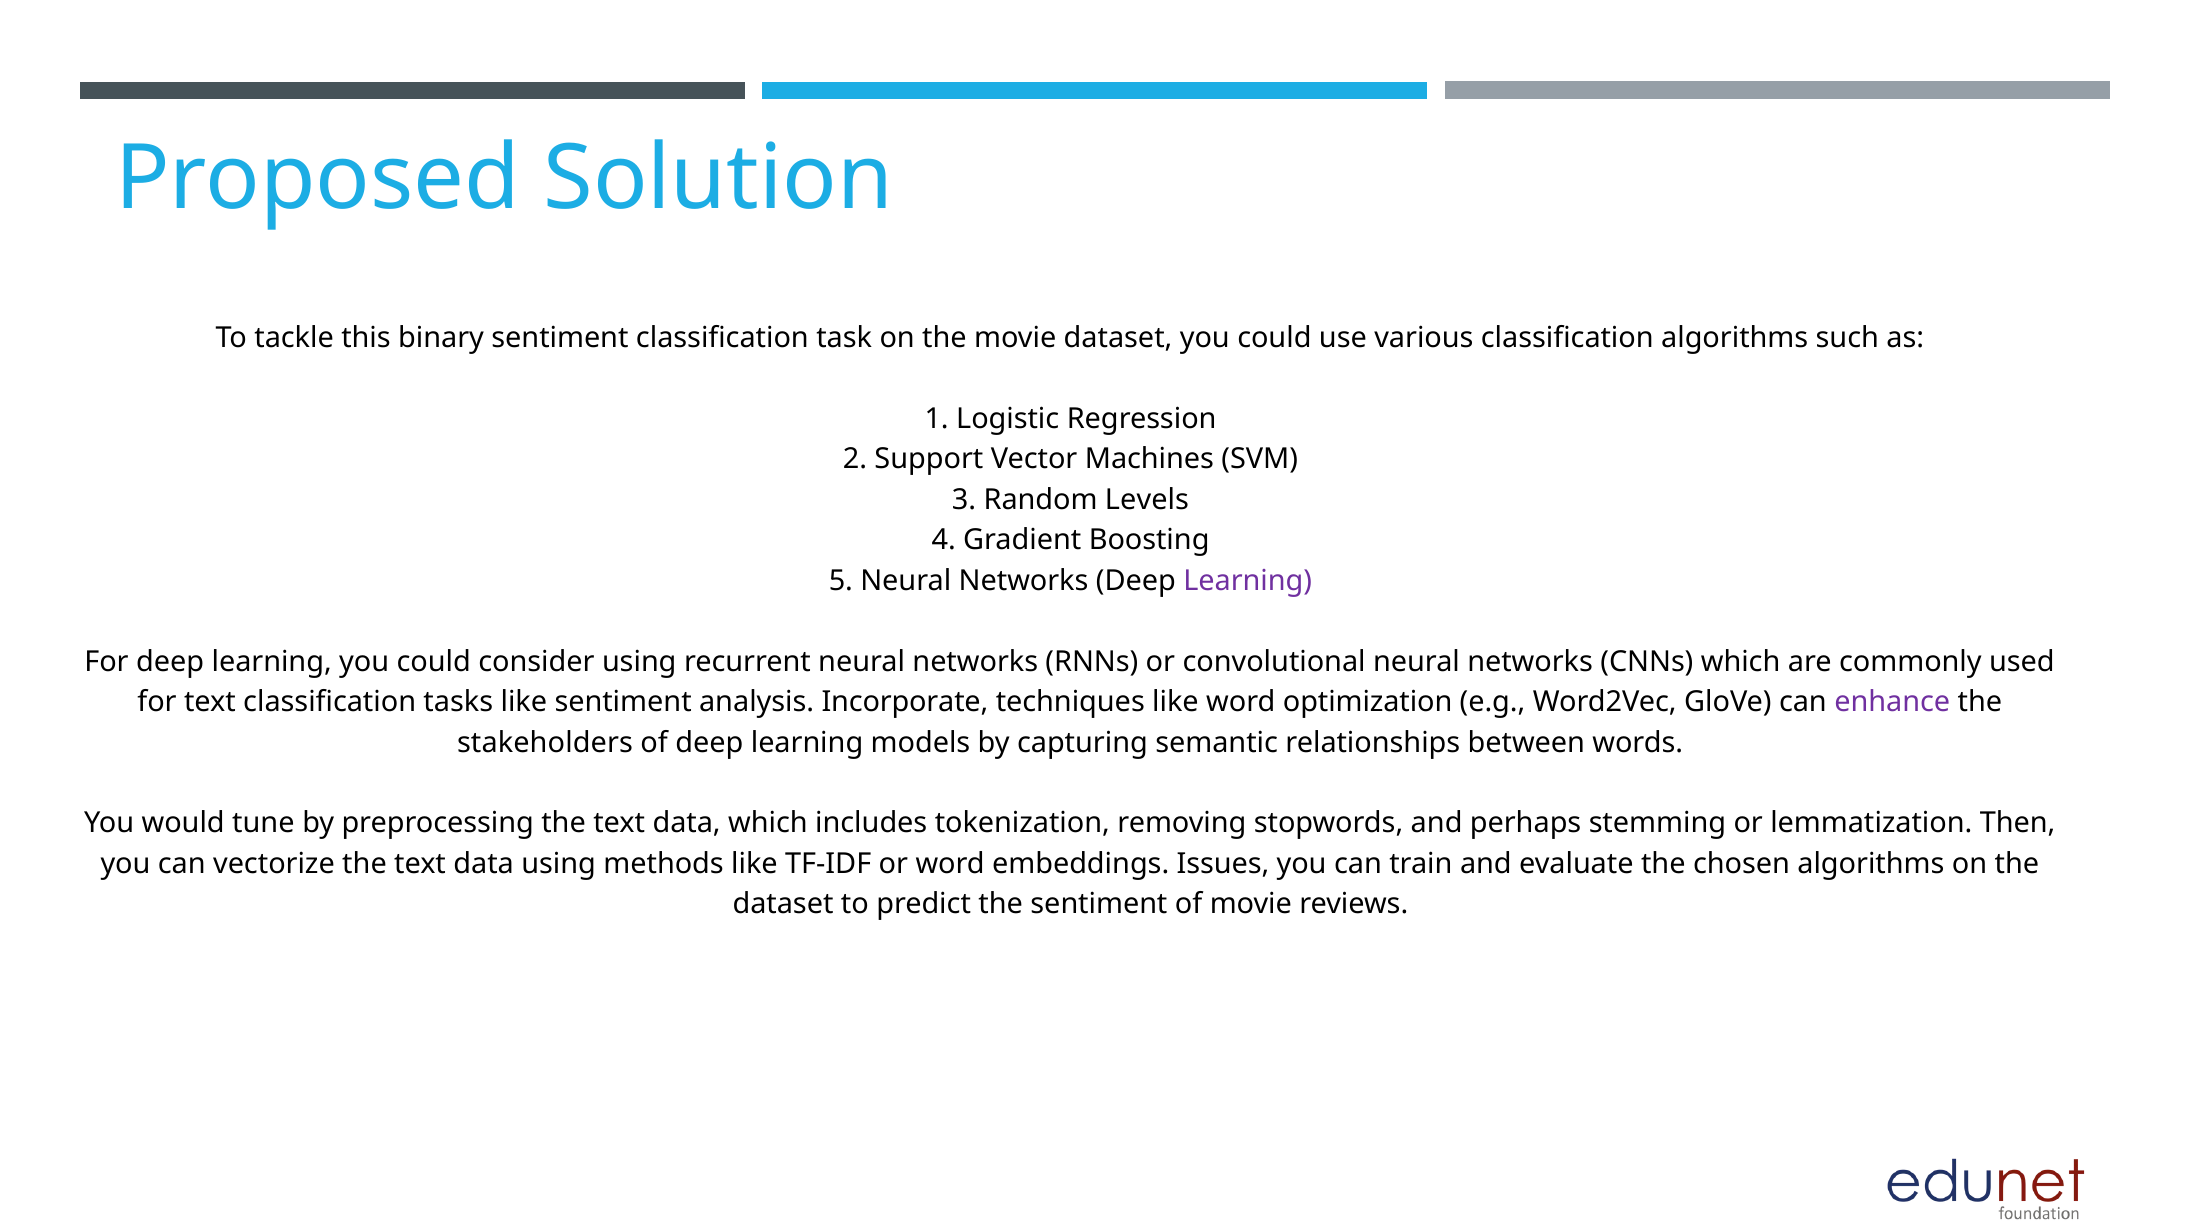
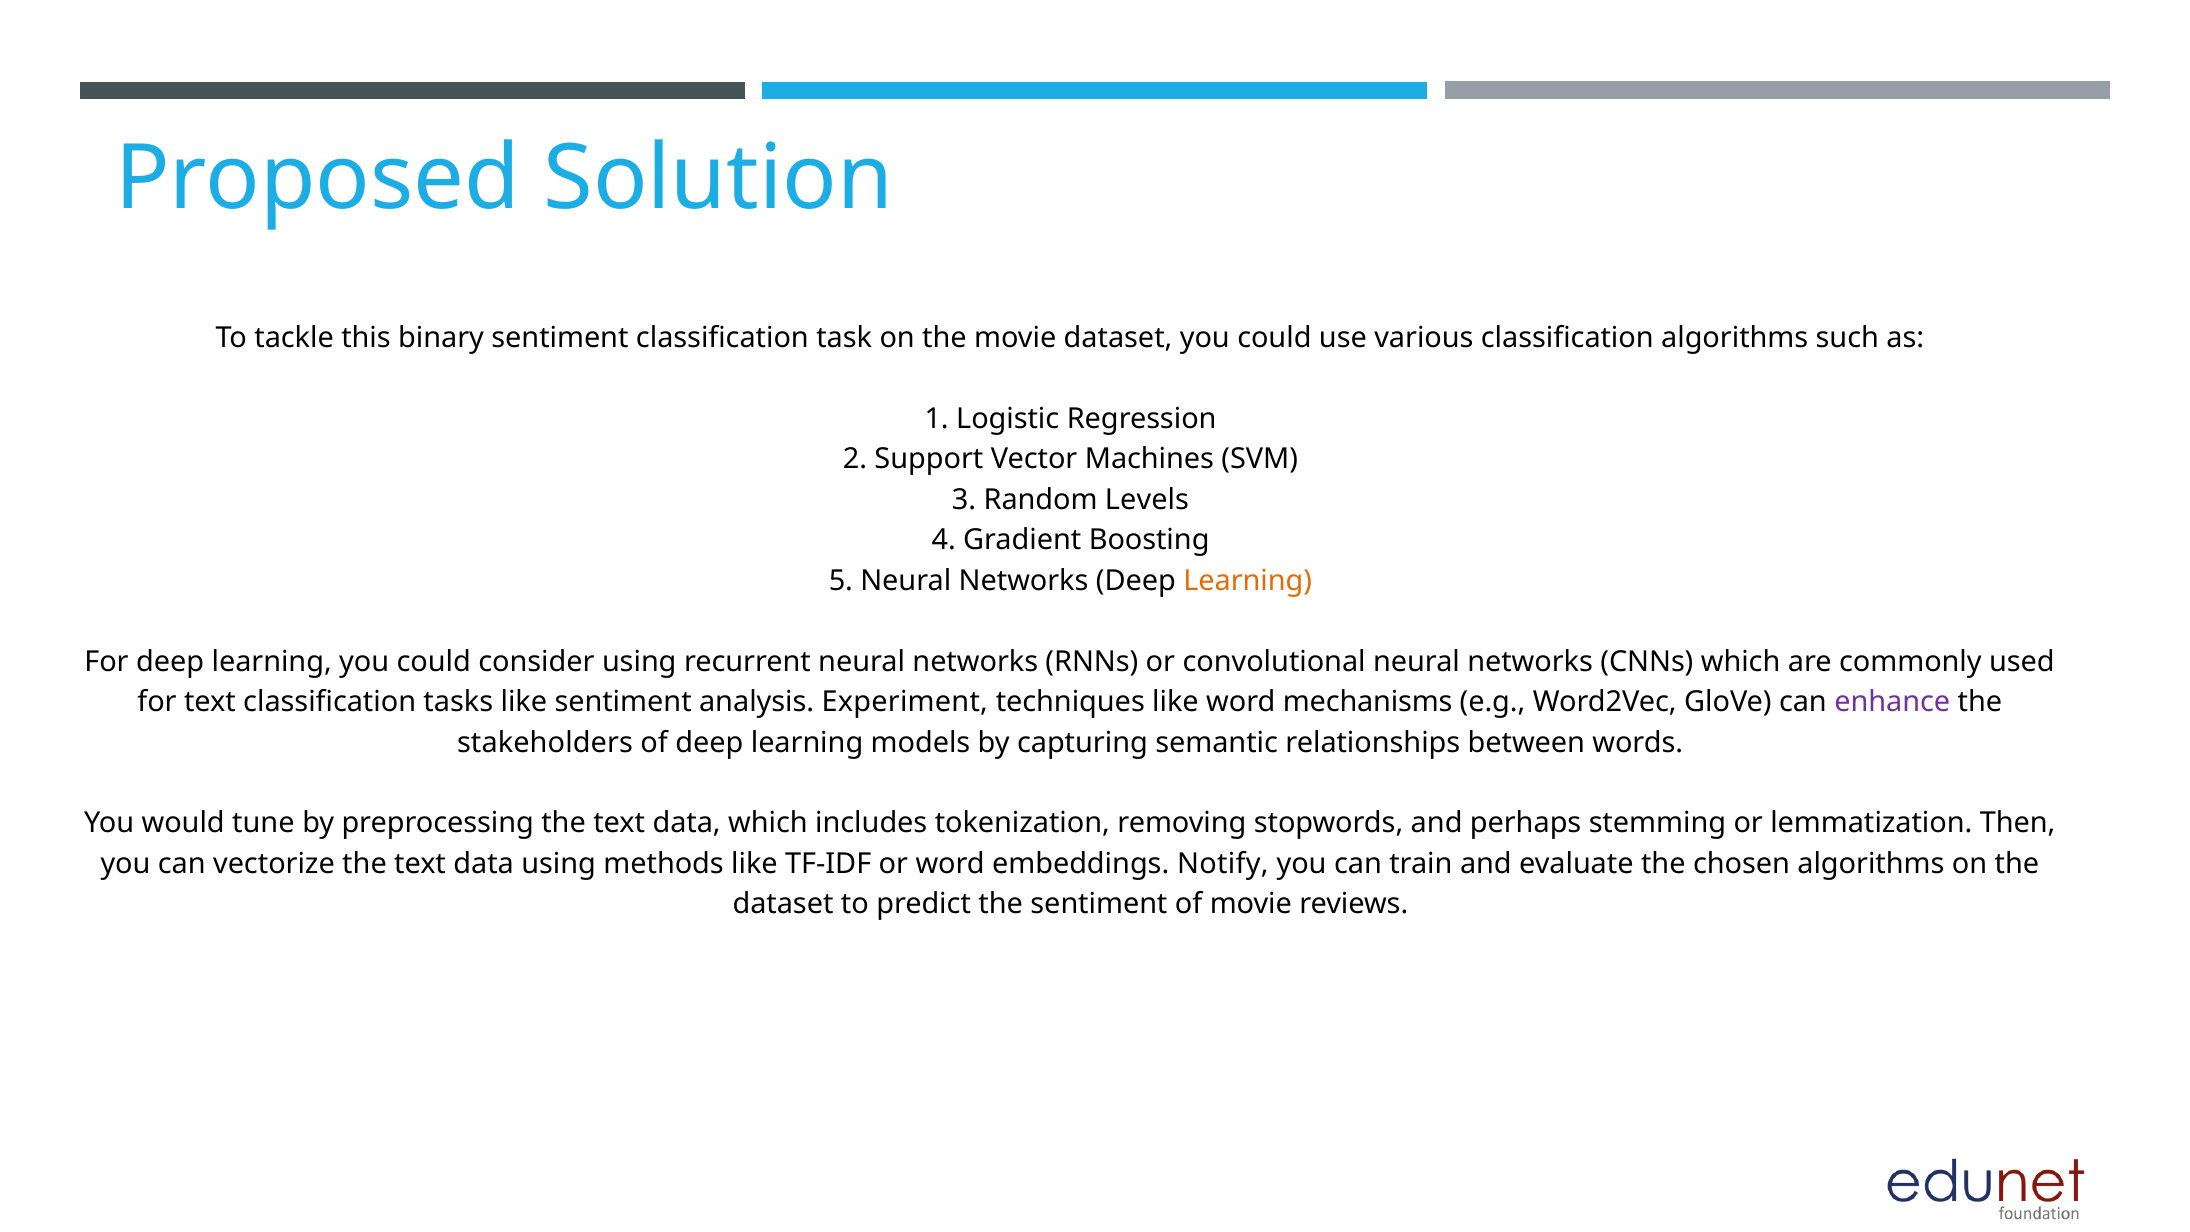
Learning colour: purple -> orange (1248, 581)
Incorporate: Incorporate -> Experiment (905, 702)
optimization: optimization -> mechanisms (1368, 702)
Issues: Issues -> Notify (1223, 864)
